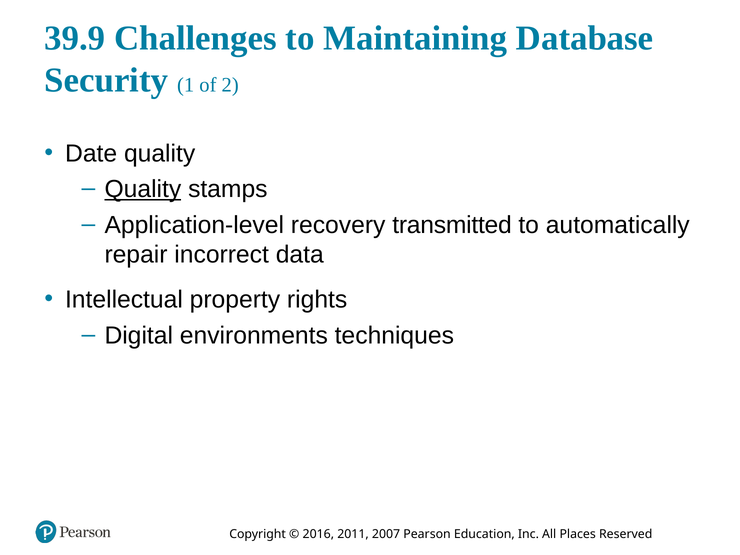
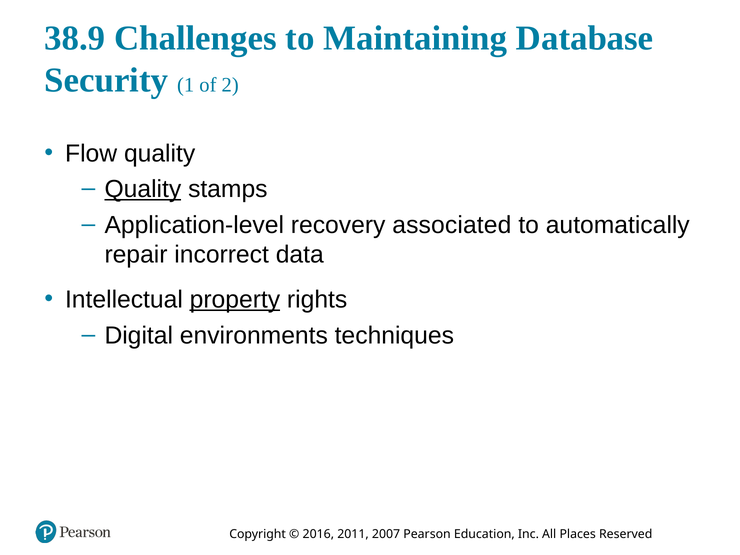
39.9: 39.9 -> 38.9 (75, 38)
Date: Date -> Flow (91, 153)
transmitted: transmitted -> associated (452, 225)
property underline: none -> present (235, 300)
